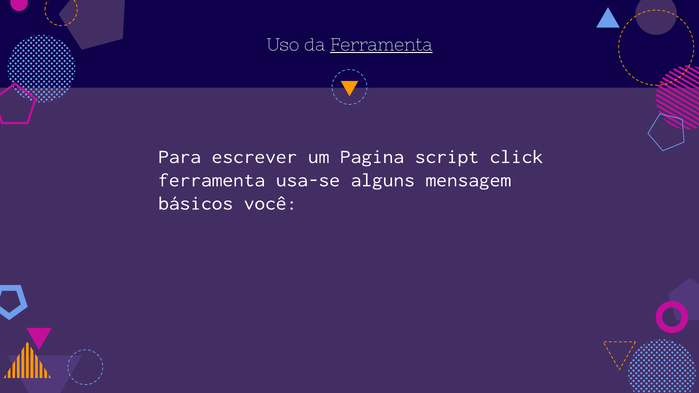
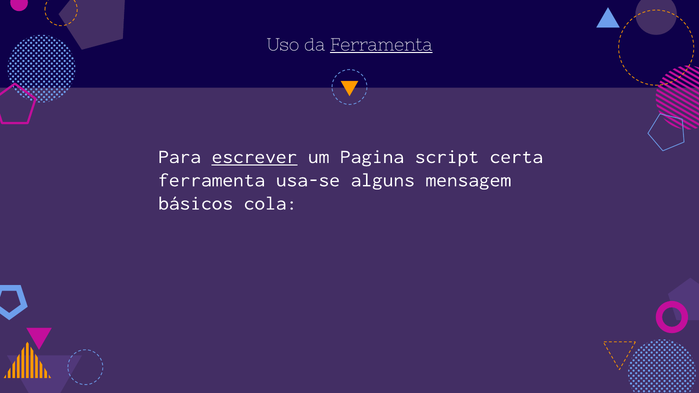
escrever underline: none -> present (254, 157)
click: click -> certa (516, 157)
você: você -> cola (270, 203)
